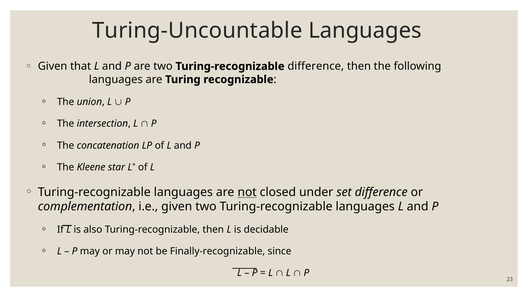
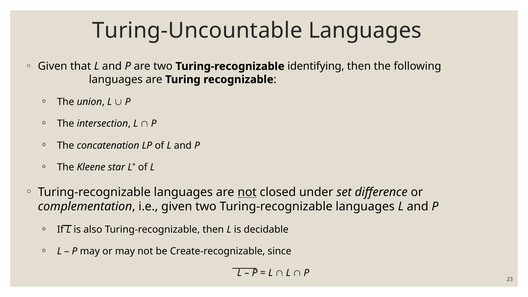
Turing-recognizable difference: difference -> identifying (316, 66)
Finally-recognizable: Finally-recognizable -> Create-recognizable (218, 251)
